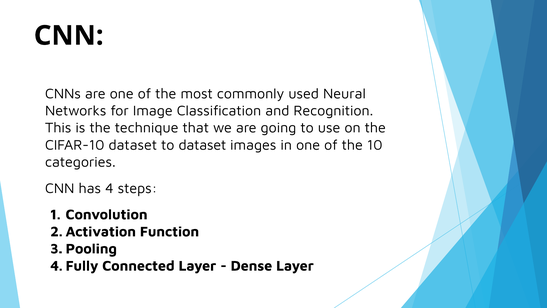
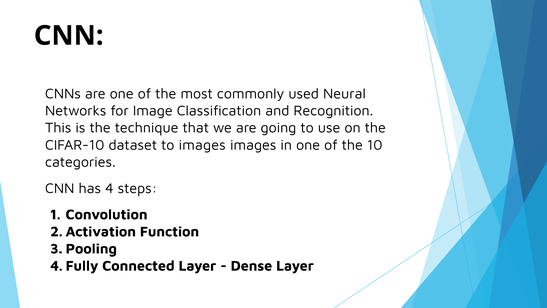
to dataset: dataset -> images (202, 145)
